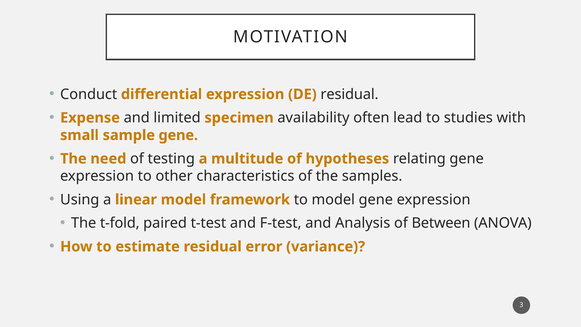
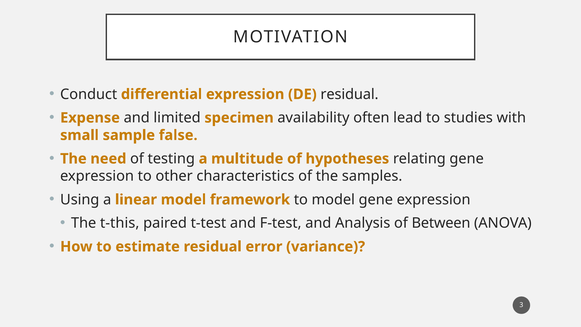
sample gene: gene -> false (178, 135)
t-fold: t-fold -> t-this (120, 223)
